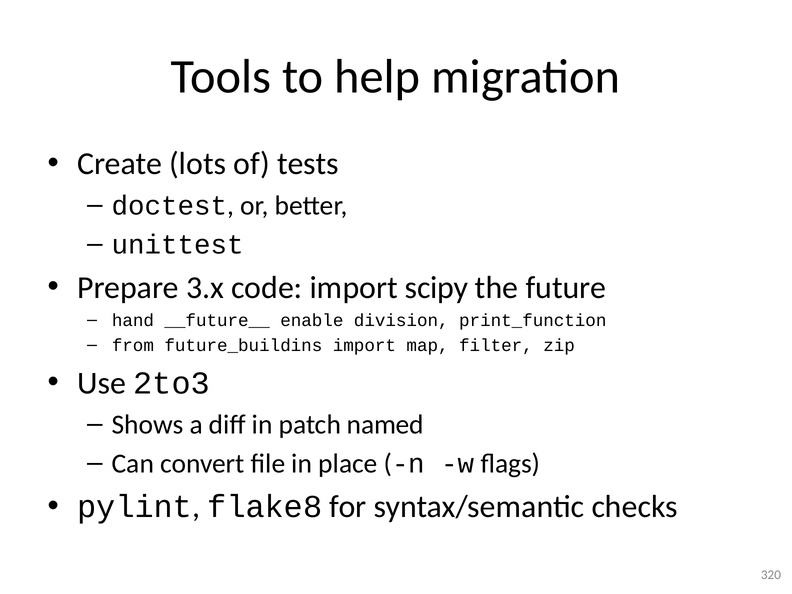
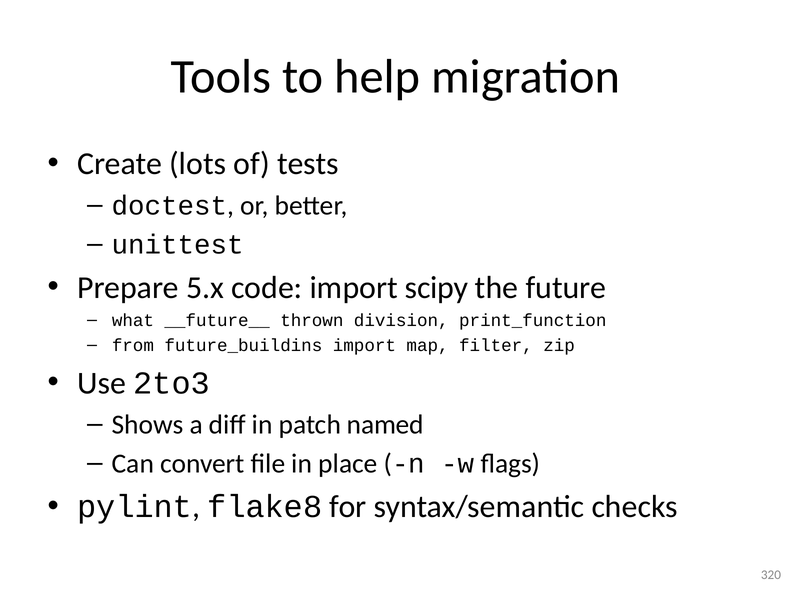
3.x: 3.x -> 5.x (205, 288)
hand: hand -> what (133, 320)
enable: enable -> thrown (312, 320)
